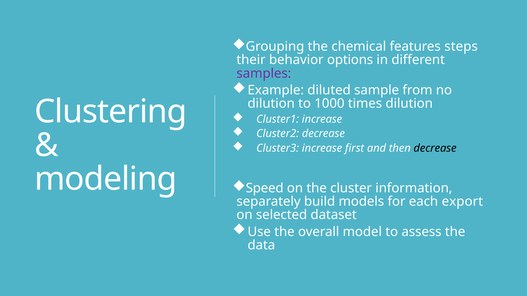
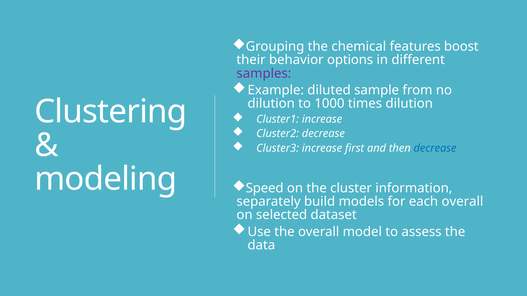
steps: steps -> boost (461, 47)
decrease colour: black -> blue (435, 148)
each export: export -> overall (462, 202)
